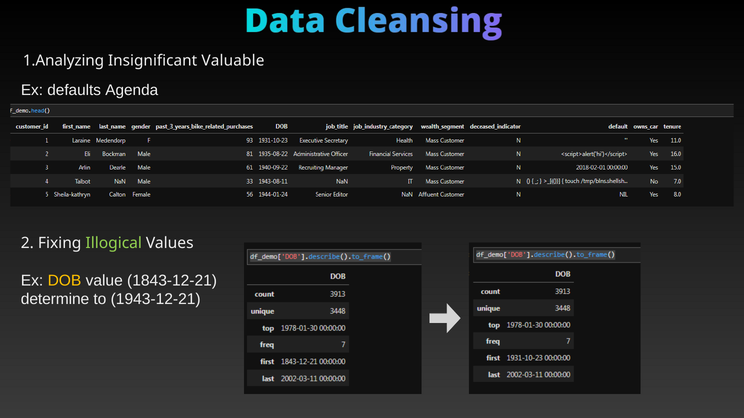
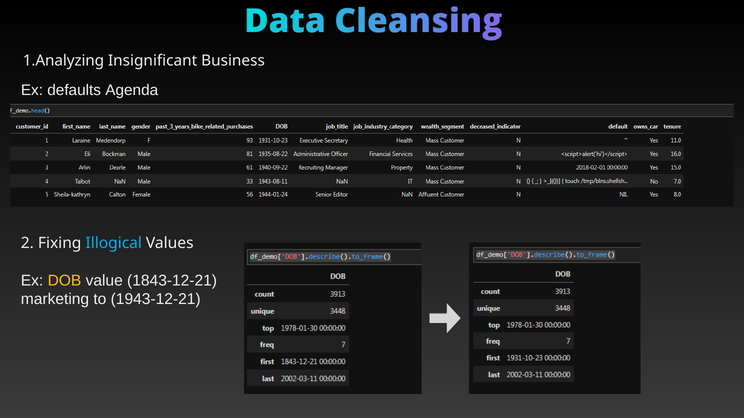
Valuable: Valuable -> Business (233, 61)
Illogical colour: light green -> light blue (114, 243)
determine: determine -> marketing (55, 299)
